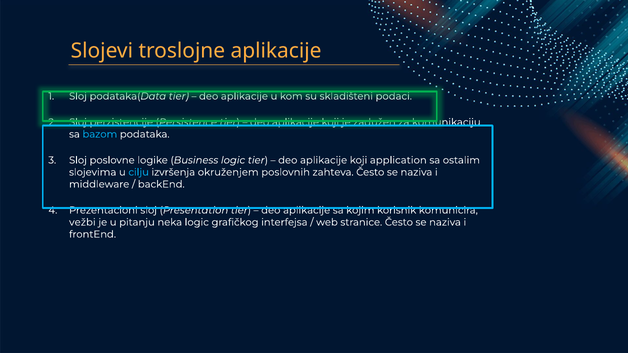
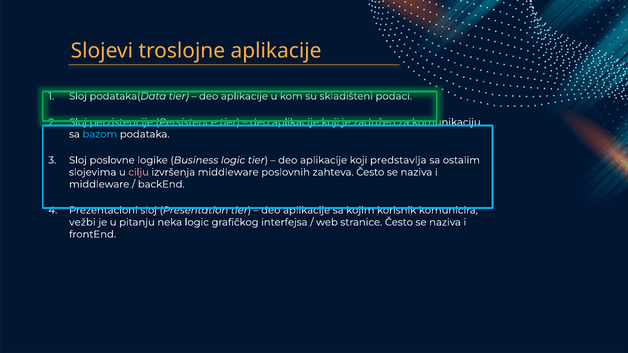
application: application -> predstavlja (398, 160)
cilju colour: light blue -> pink (139, 172)
izvršenja okruženjem: okruženjem -> middleware (228, 172)
